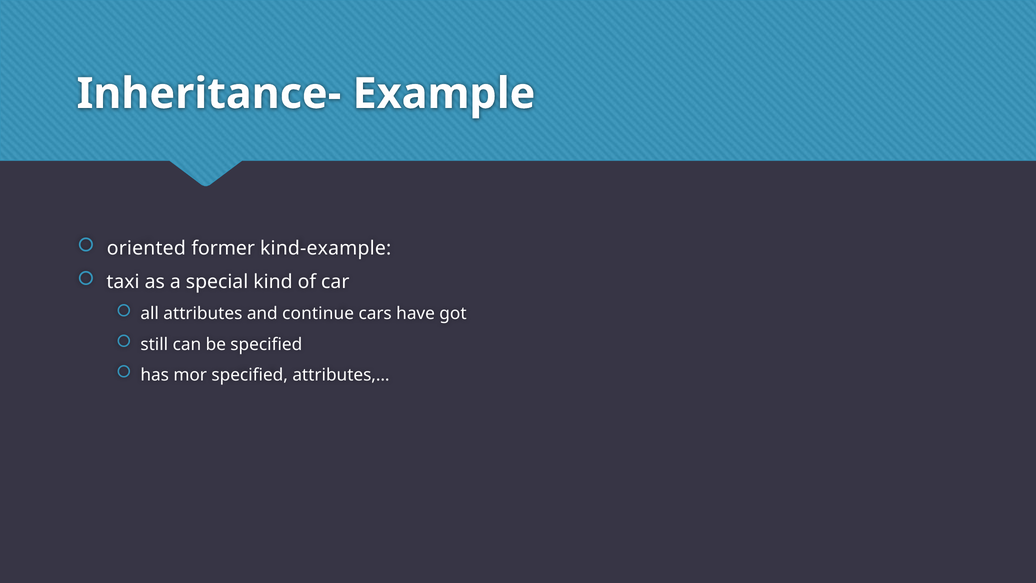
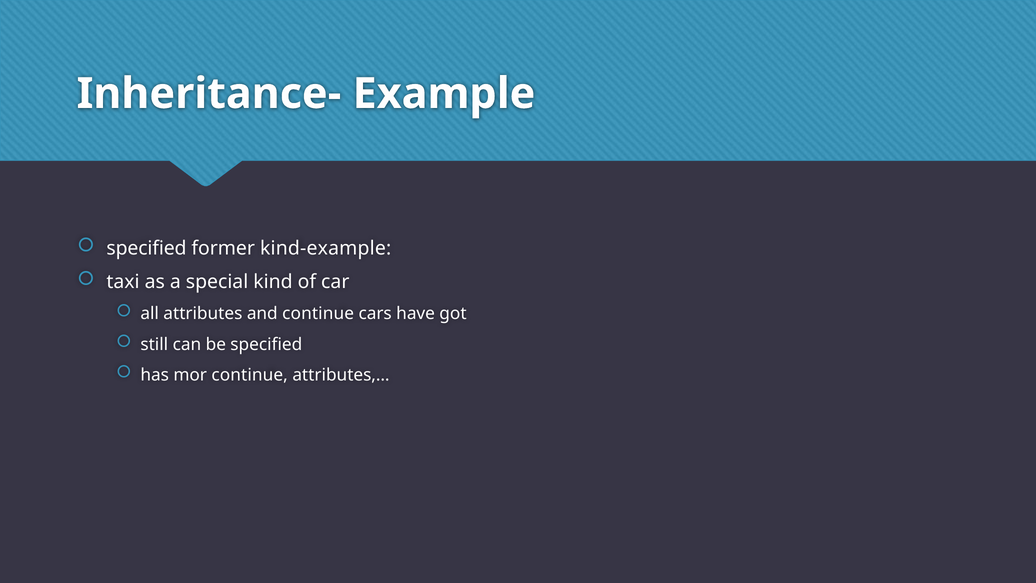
oriented: oriented -> specified (147, 248)
mor specified: specified -> continue (250, 375)
